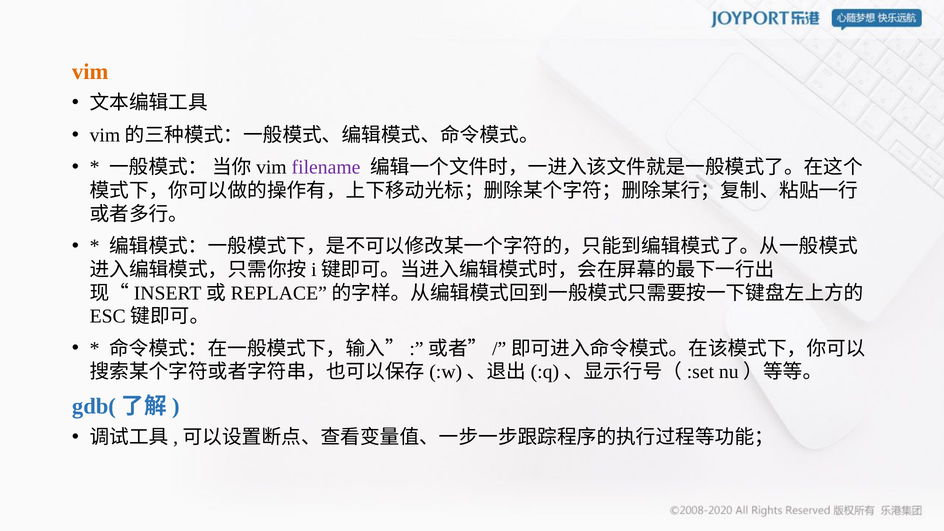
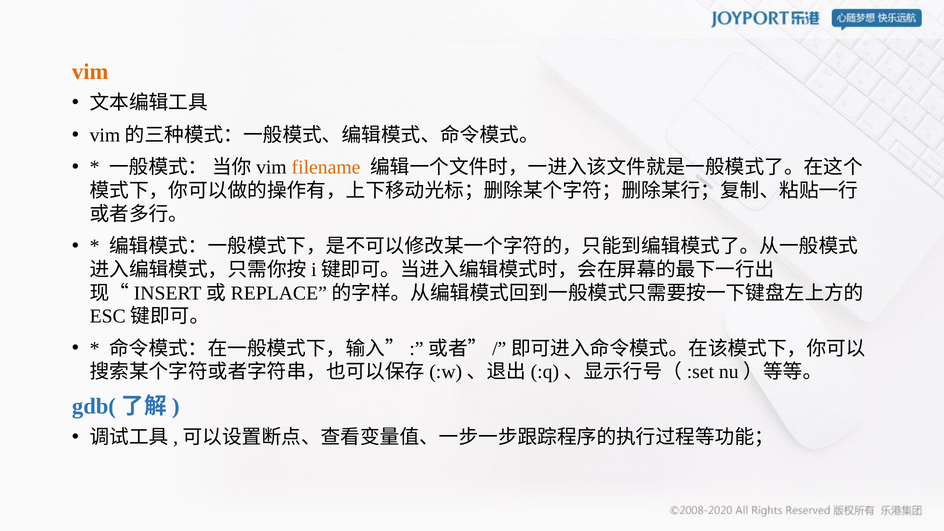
filename colour: purple -> orange (326, 167)
